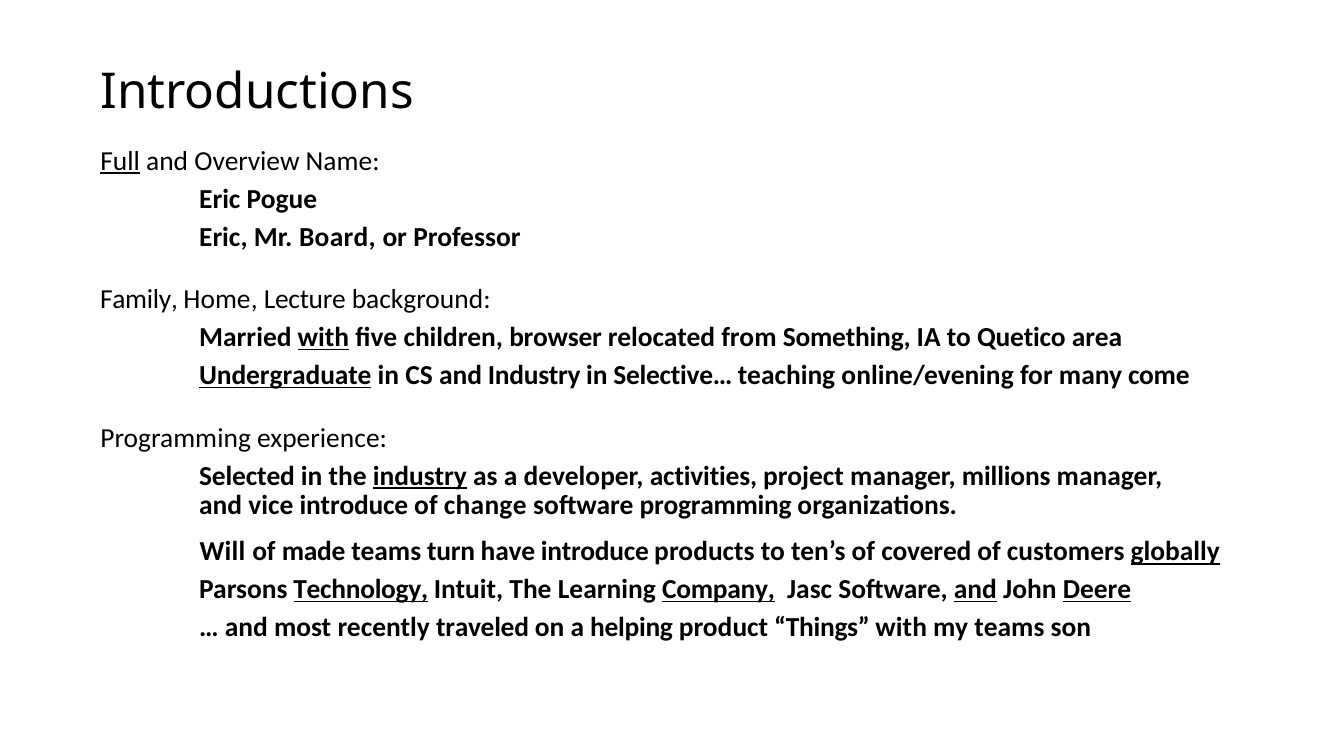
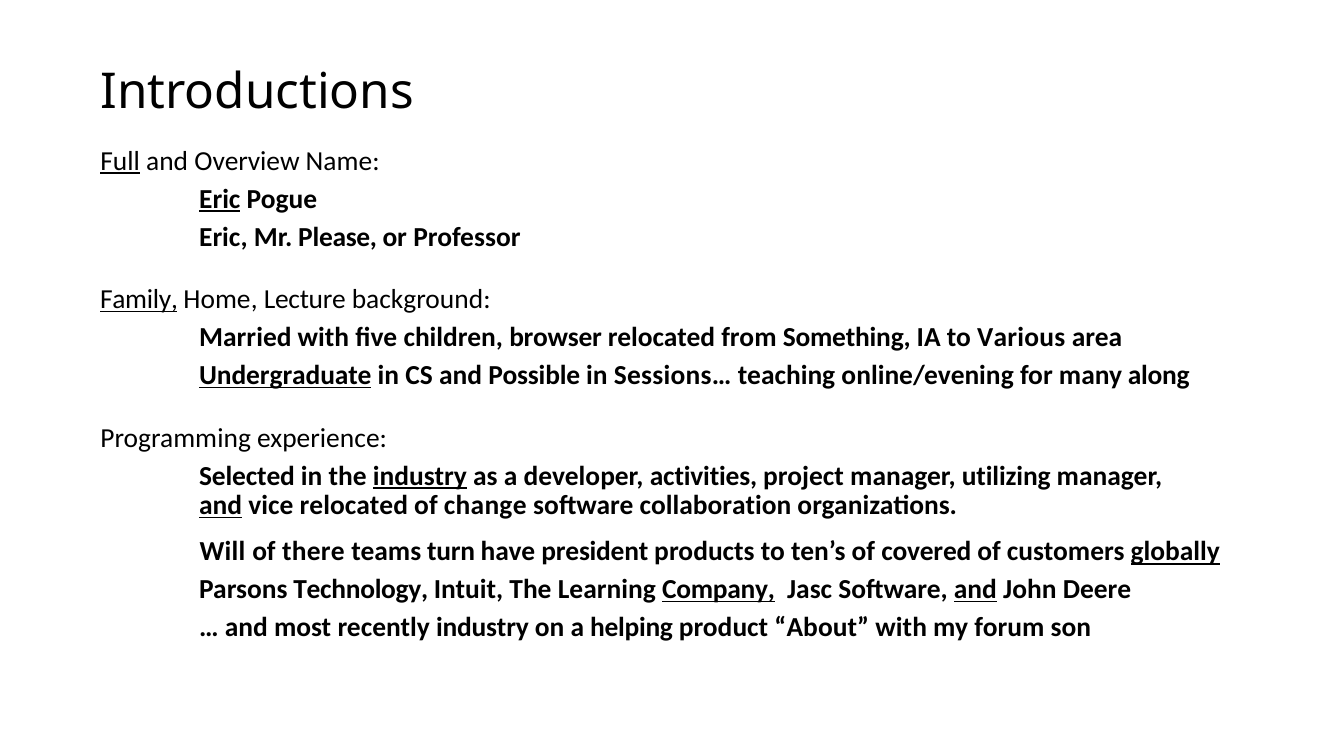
Eric underline: none -> present (220, 199)
Board: Board -> Please (338, 237)
Family underline: none -> present (139, 300)
with underline: present -> none (323, 338)
Quetico: Quetico -> Various (1021, 338)
and Industry: Industry -> Possible (534, 375)
Selective…: Selective… -> Sessions… (673, 375)
come: come -> along (1159, 375)
millions: millions -> utilizing (1006, 476)
and underline: none -> present (221, 506)
vice introduce: introduce -> relocated (354, 506)
software programming: programming -> collaboration (715, 506)
made: made -> there (313, 552)
have introduce: introduce -> president (595, 552)
Technology underline: present -> none (361, 590)
Deere underline: present -> none (1097, 590)
recently traveled: traveled -> industry (482, 628)
Things: Things -> About (822, 628)
my teams: teams -> forum (1009, 628)
